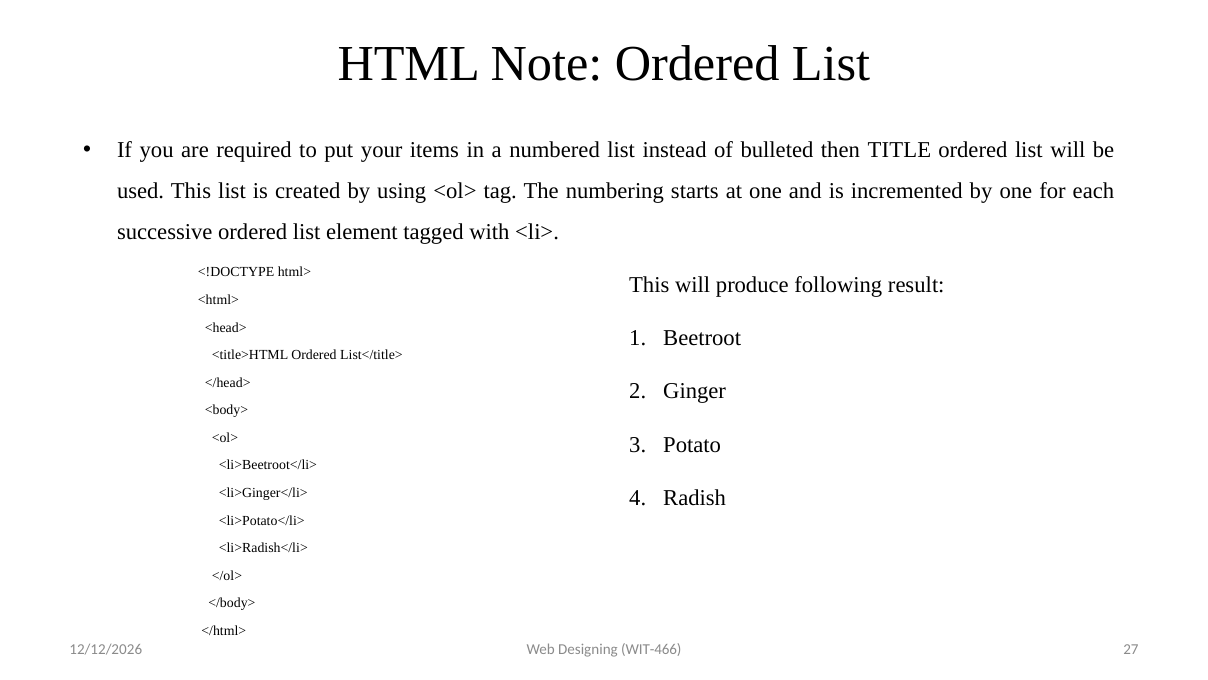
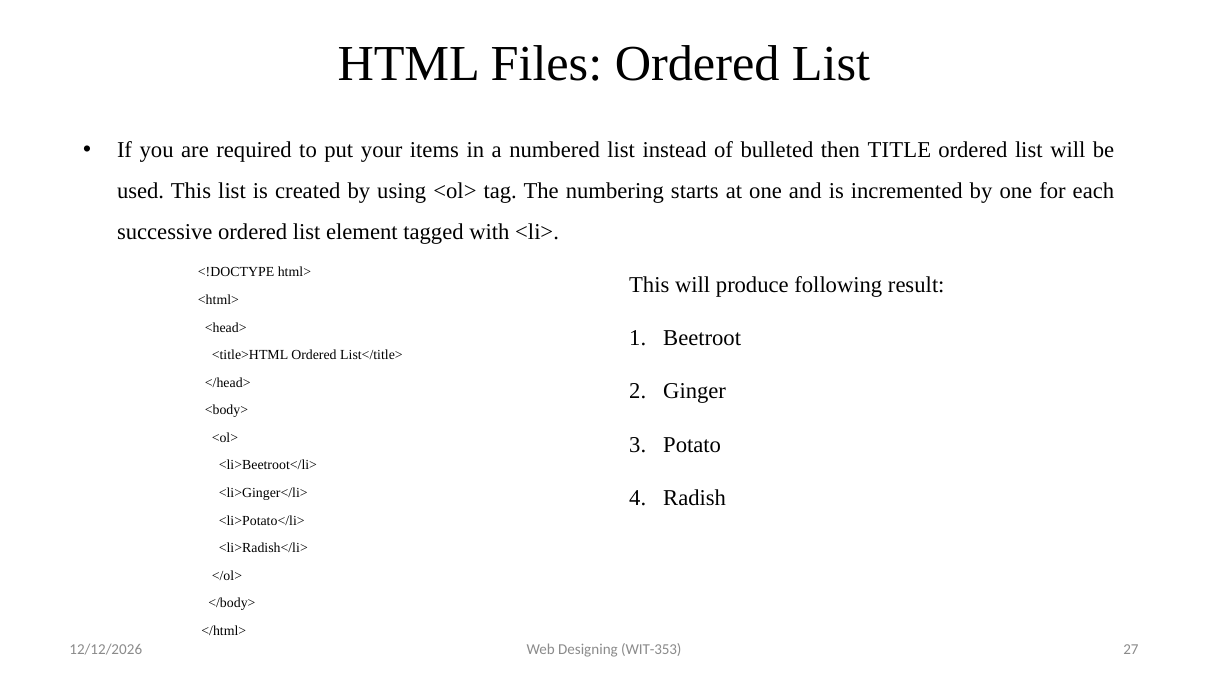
Note: Note -> Files (546, 64)
WIT-466: WIT-466 -> WIT-353 (651, 649)
